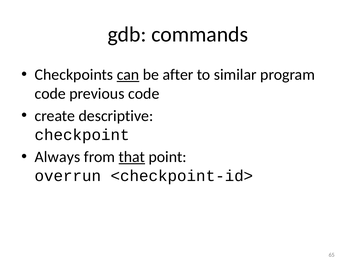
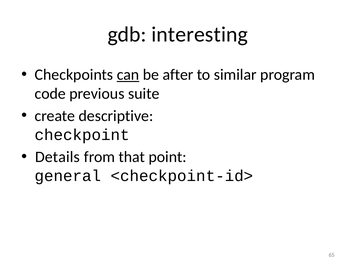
commands: commands -> interesting (200, 34)
previous code: code -> suite (144, 94)
Always: Always -> Details (57, 157)
that underline: present -> none (132, 157)
overrun: overrun -> general (68, 176)
